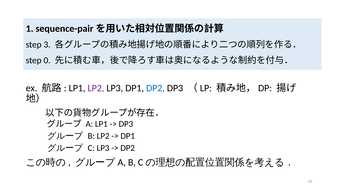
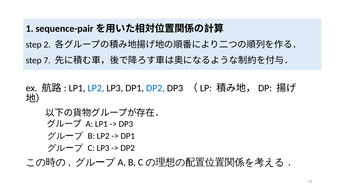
3: 3 -> 2 (47, 45)
0: 0 -> 7 (47, 60)
LP2 colour: purple -> blue (96, 88)
